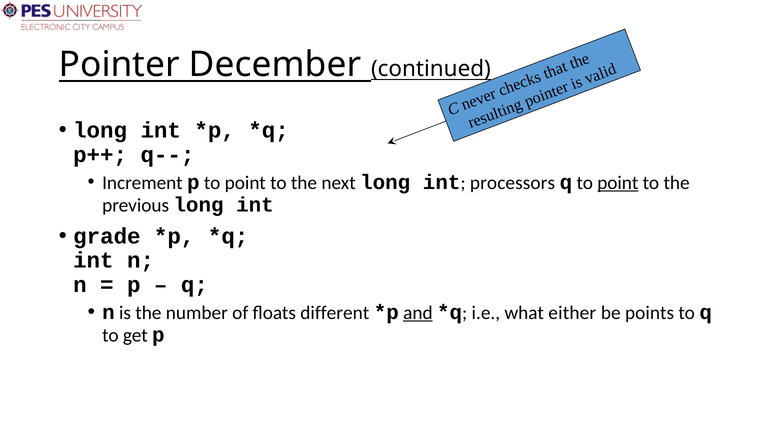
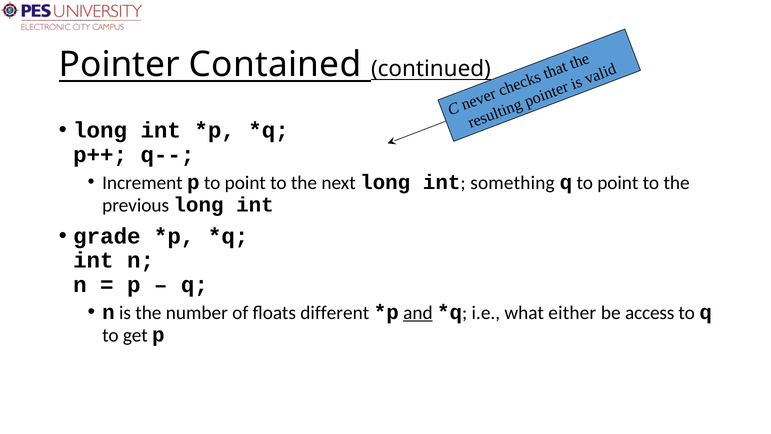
December: December -> Contained (275, 65)
processors: processors -> something (512, 183)
point underline: present -> none (618, 183)
points: points -> access (650, 313)
